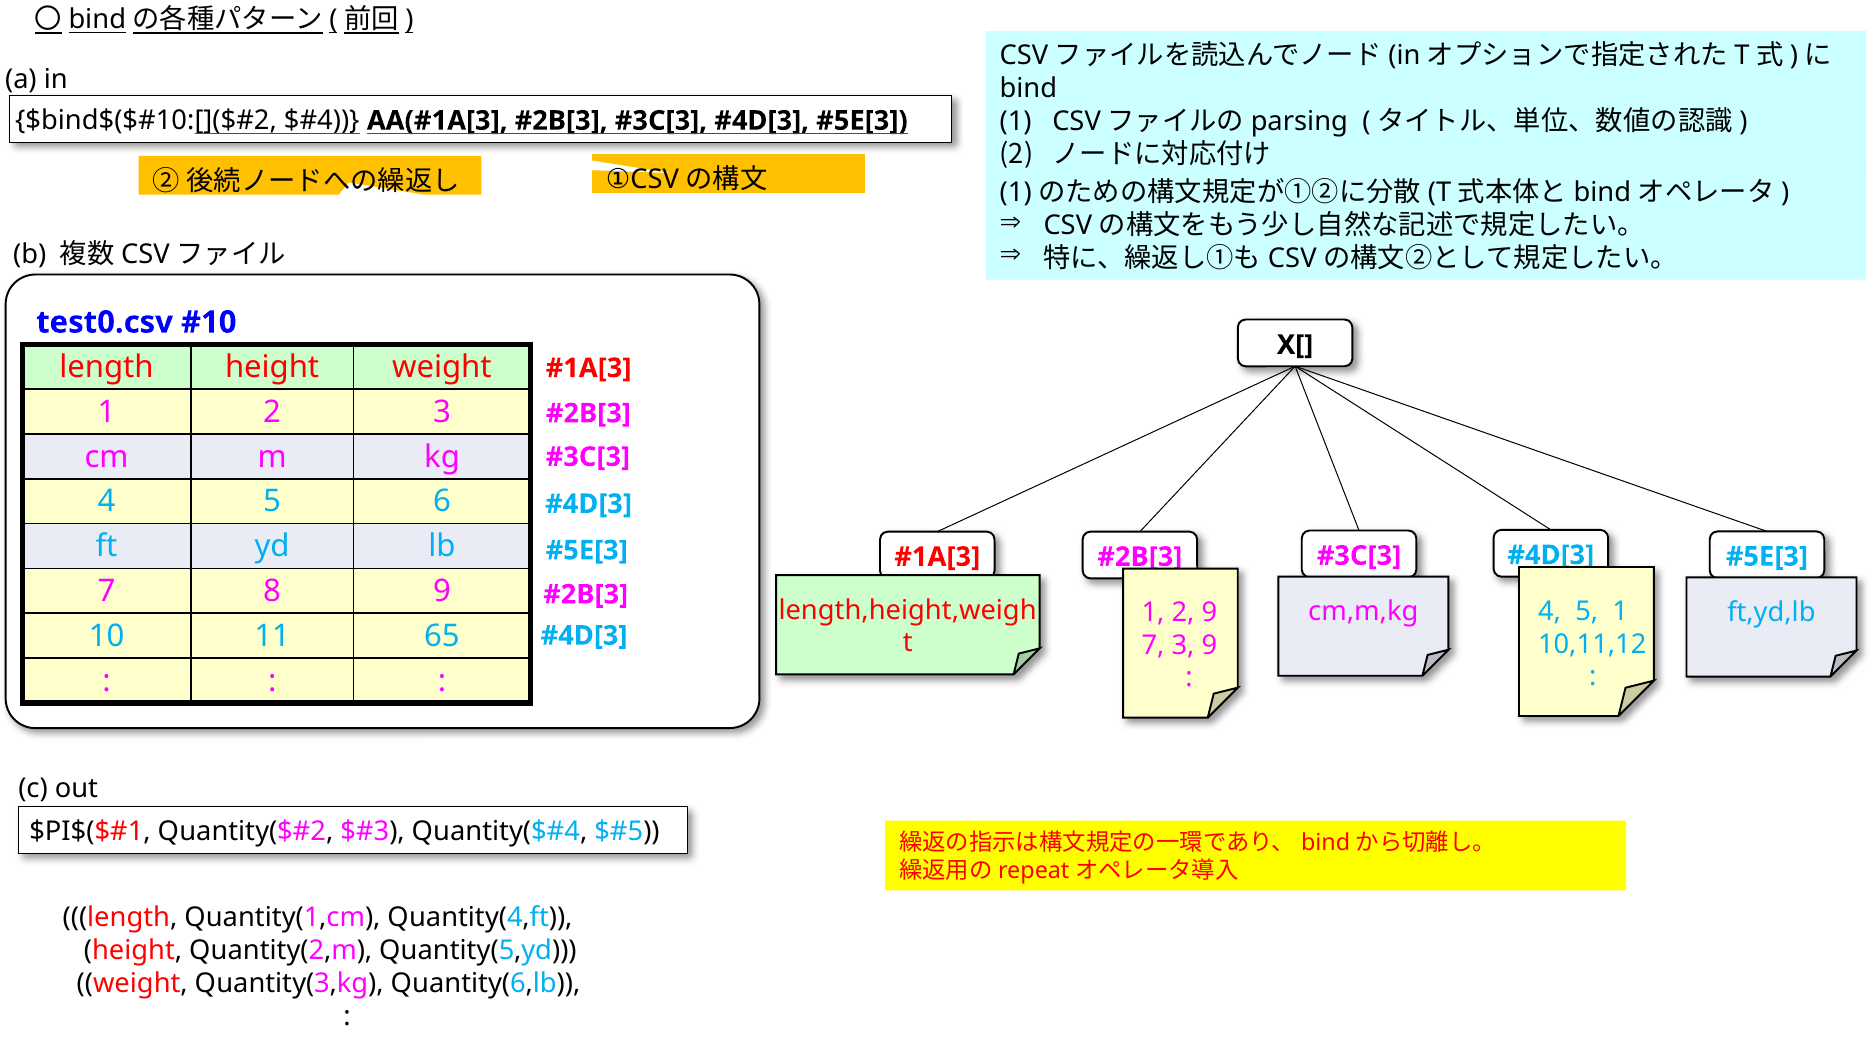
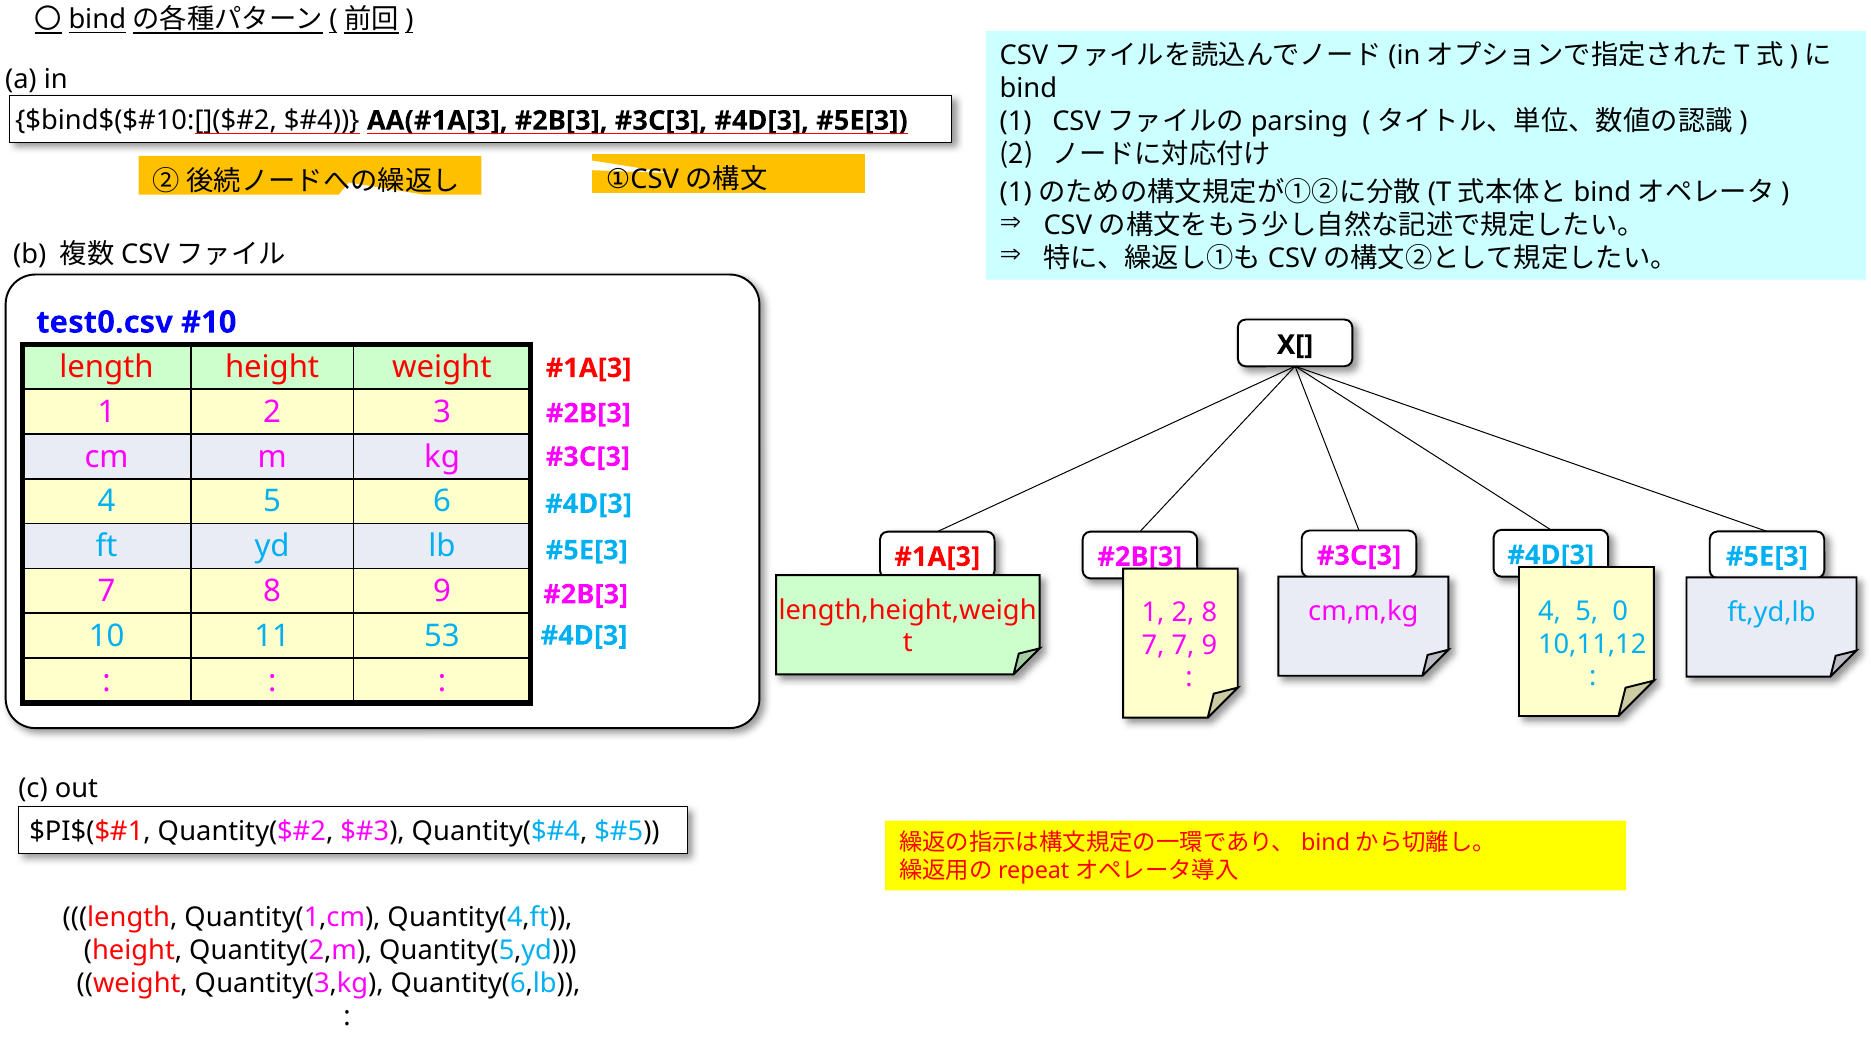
5 1: 1 -> 0 (1620, 612)
2 9: 9 -> 8 (1209, 613)
65: 65 -> 53 (442, 636)
7 3: 3 -> 7 (1183, 645)
